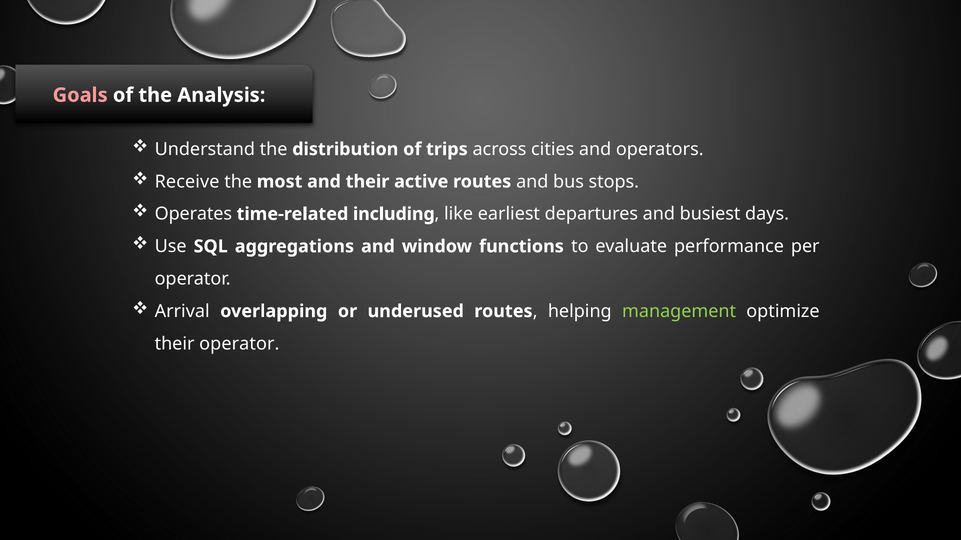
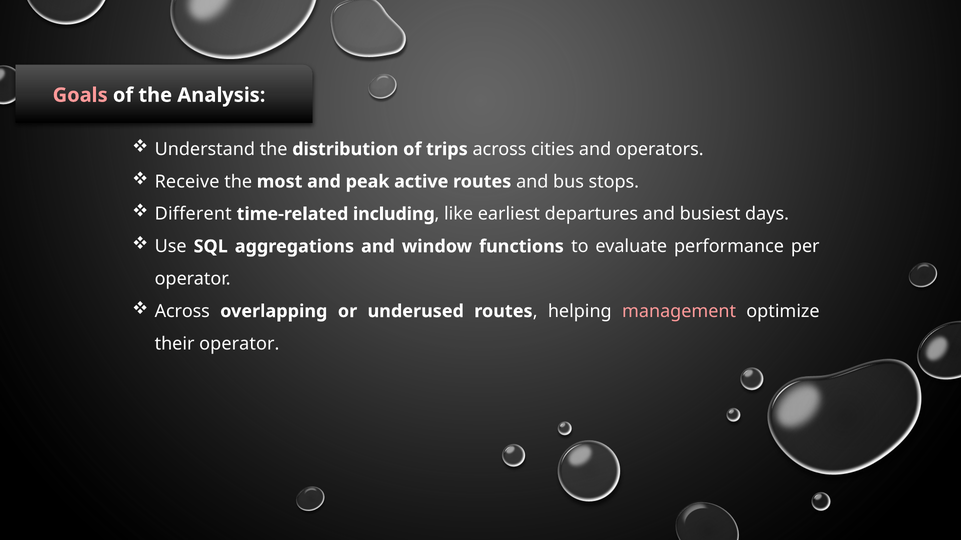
and their: their -> peak (368, 182)
Operates: Operates -> Different (193, 214)
Arrival: Arrival -> Across (182, 312)
management colour: light green -> pink (679, 312)
